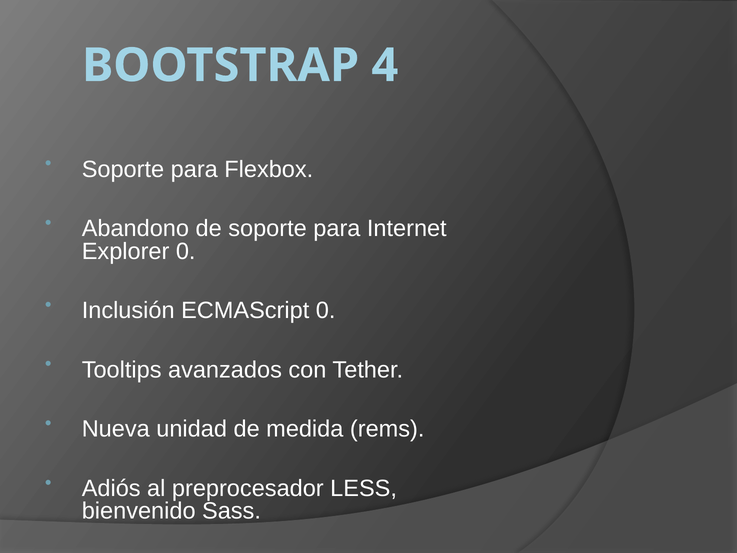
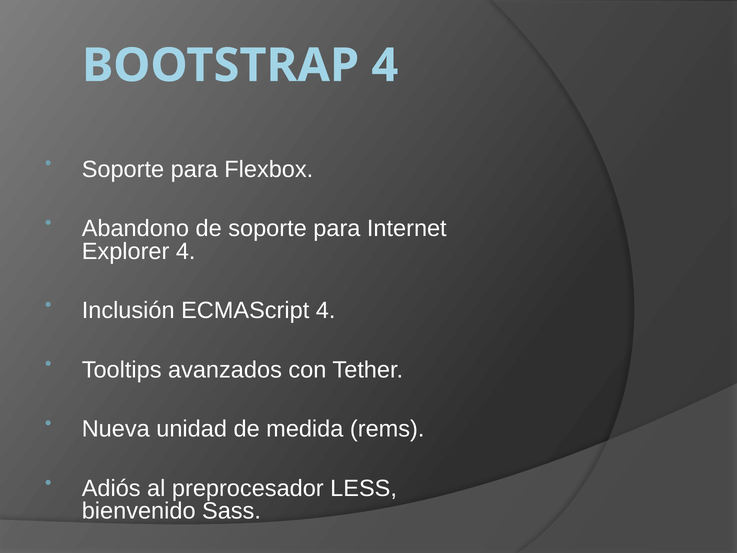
Explorer 0: 0 -> 4 (186, 251)
ECMAScript 0: 0 -> 4 (326, 310)
